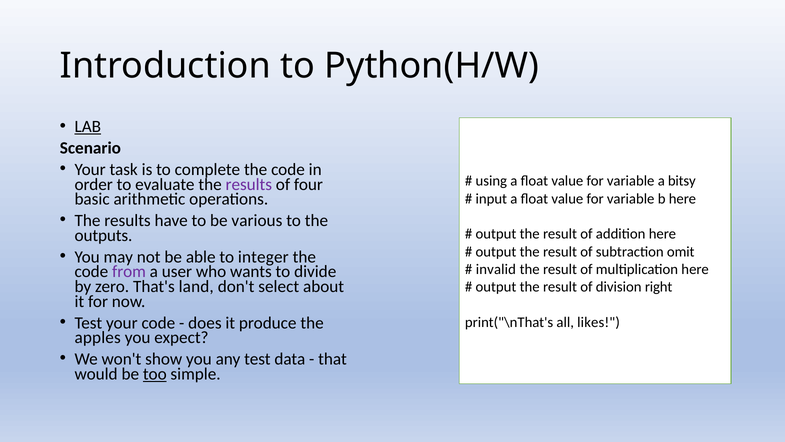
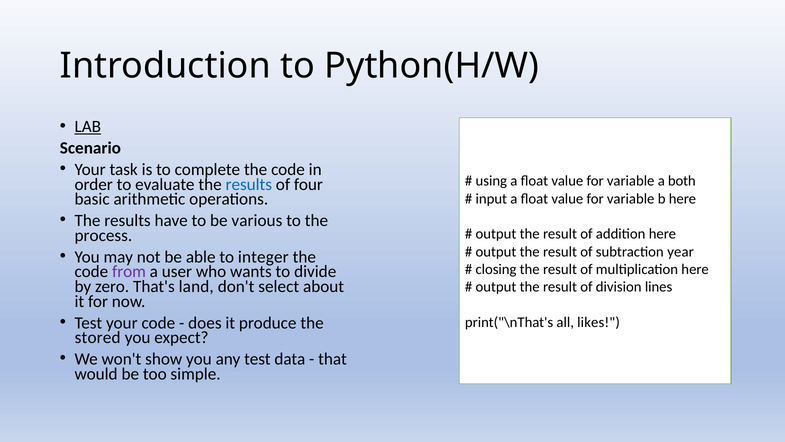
bitsy: bitsy -> both (682, 181)
results colour: purple -> blue (249, 184)
outputs: outputs -> process (103, 235)
omit: omit -> year (681, 251)
invalid: invalid -> closing (496, 269)
right: right -> lines (659, 287)
apples: apples -> stored (98, 337)
too underline: present -> none (155, 374)
